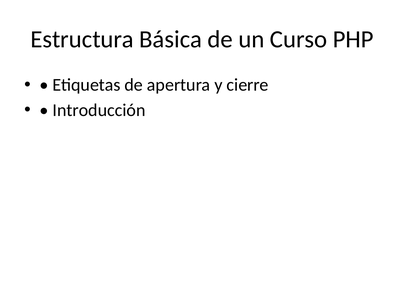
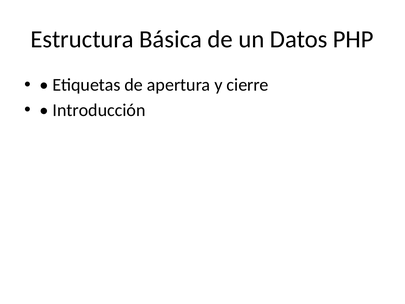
Curso: Curso -> Datos (299, 39)
